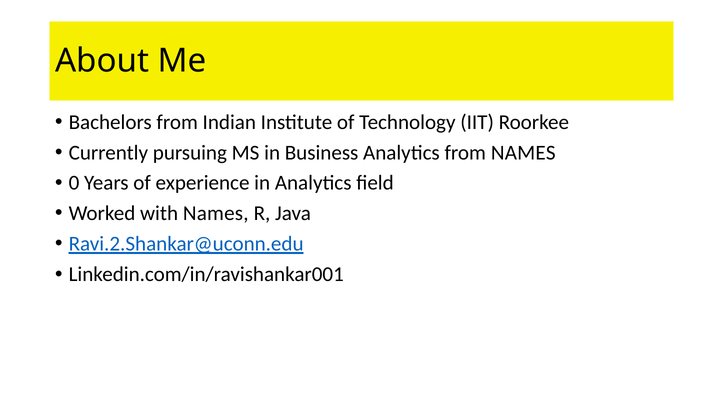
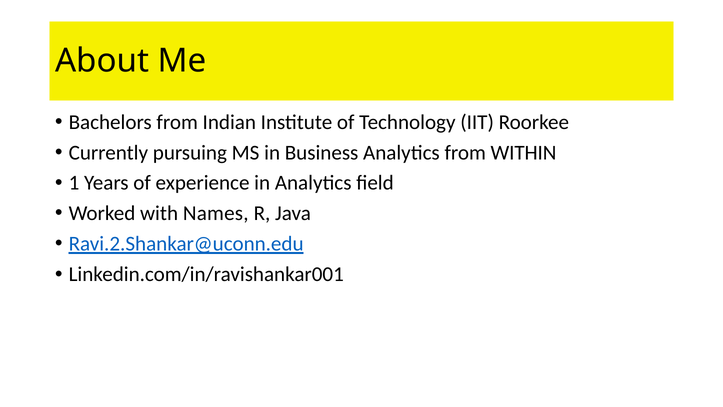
from NAMES: NAMES -> WITHIN (523, 153)
0: 0 -> 1 (74, 183)
